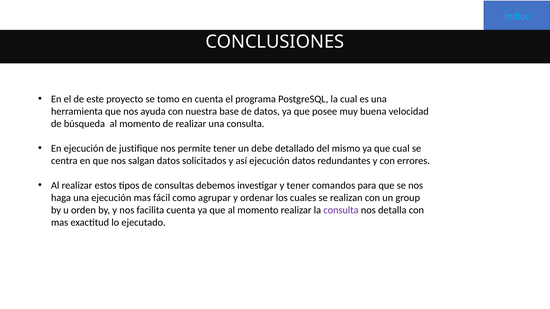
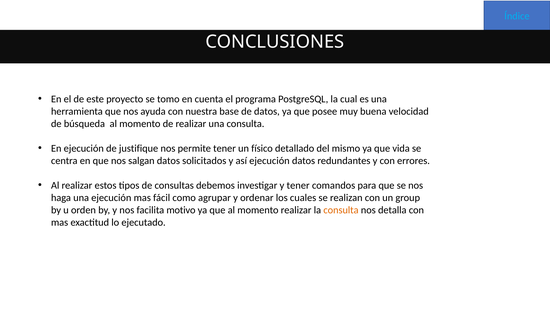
debe: debe -> físico (262, 149)
que cual: cual -> vida (401, 149)
facilita cuenta: cuenta -> motivo (181, 210)
consulta colour: purple -> orange (341, 210)
